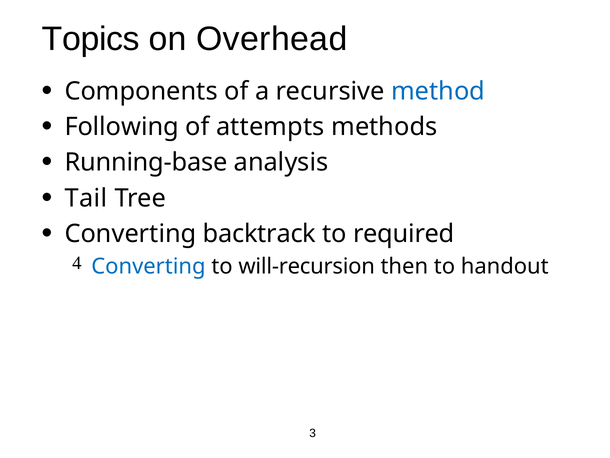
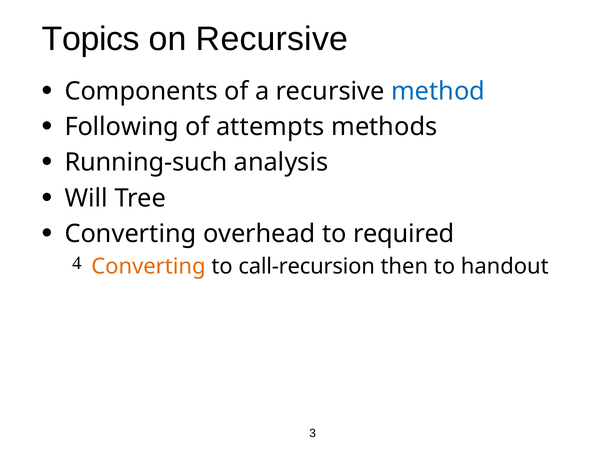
on Overhead: Overhead -> Recursive (272, 39)
Running-base: Running-base -> Running-such (146, 162)
Tail: Tail -> Will (86, 198)
backtrack: backtrack -> overhead (259, 234)
Converting colour: blue -> orange (148, 266)
will-recursion: will-recursion -> call-recursion (307, 266)
